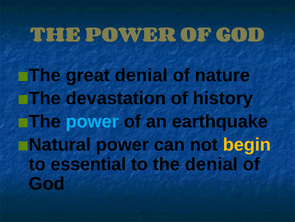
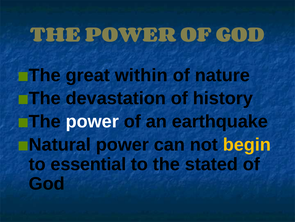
great denial: denial -> within (141, 75)
power colour: light blue -> white (92, 121)
the denial: denial -> stated (211, 164)
